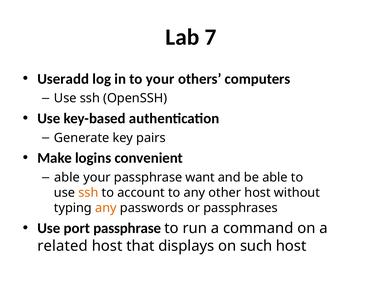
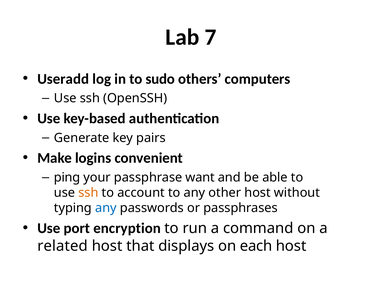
to your: your -> sudo (160, 79)
able: able -> ping (67, 177)
any colour: orange -> blue (106, 208)
port passphrase: passphrase -> encryption (127, 228)
such: such -> each (256, 246)
